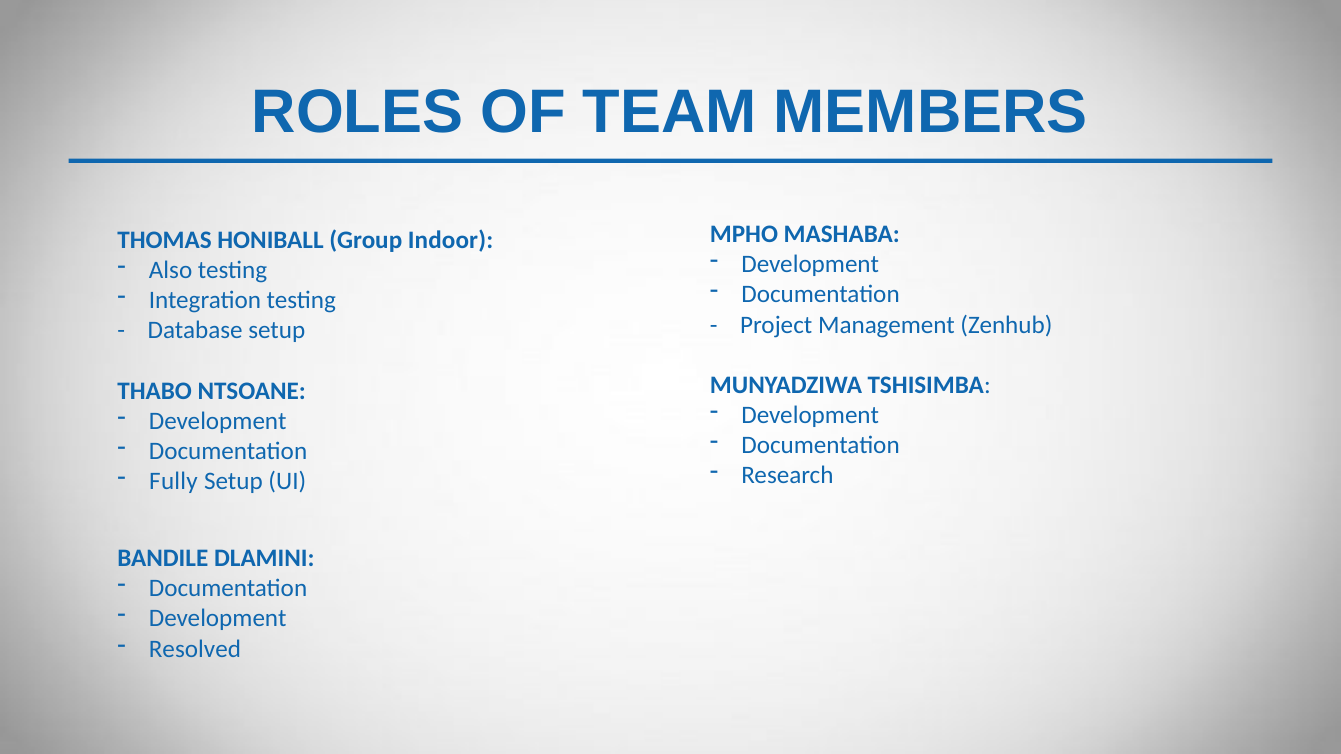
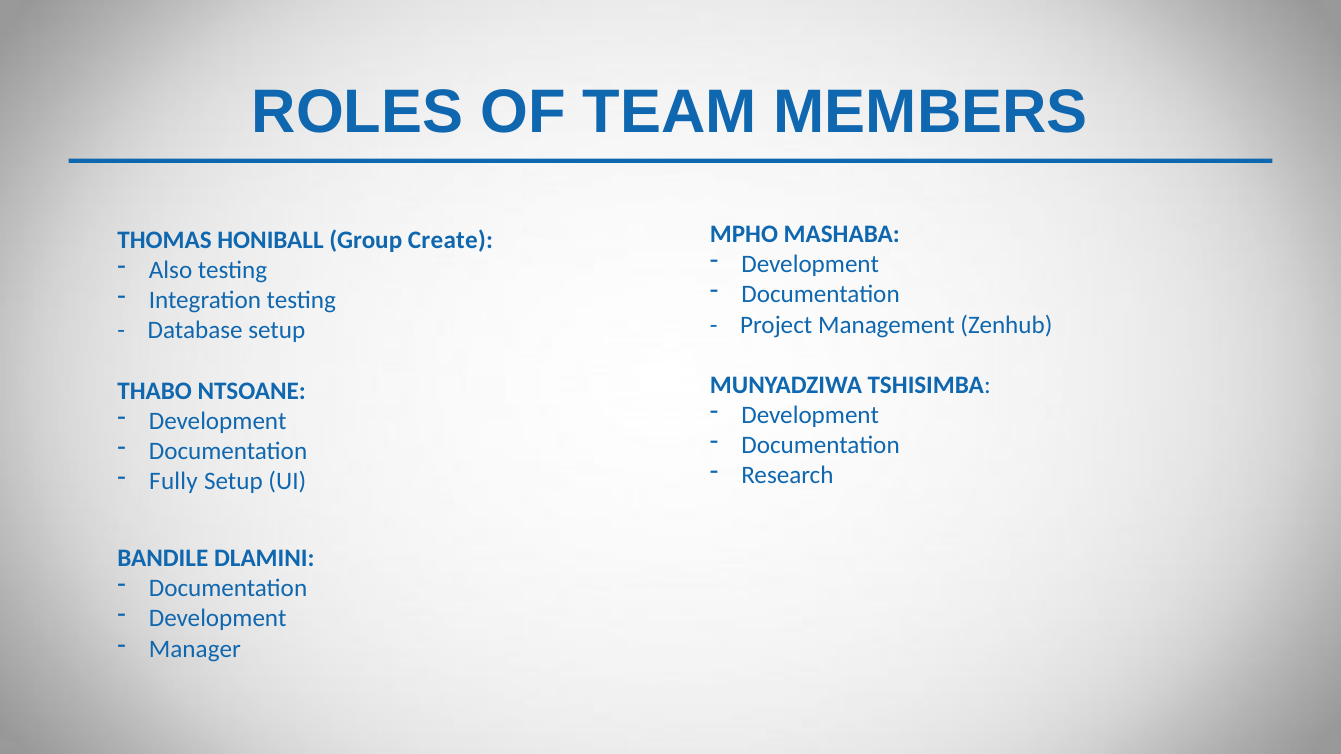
Indoor: Indoor -> Create (450, 240)
Resolved: Resolved -> Manager (195, 649)
